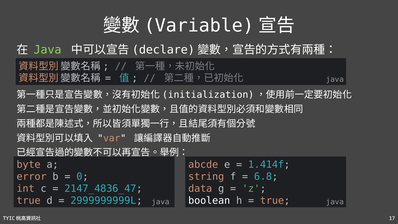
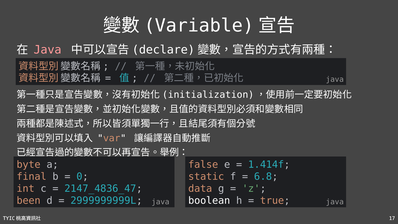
Java colour: light green -> pink (48, 50)
abcde: abcde -> false (203, 165)
error: error -> final (32, 177)
string: string -> static (206, 177)
true: true -> been (29, 200)
